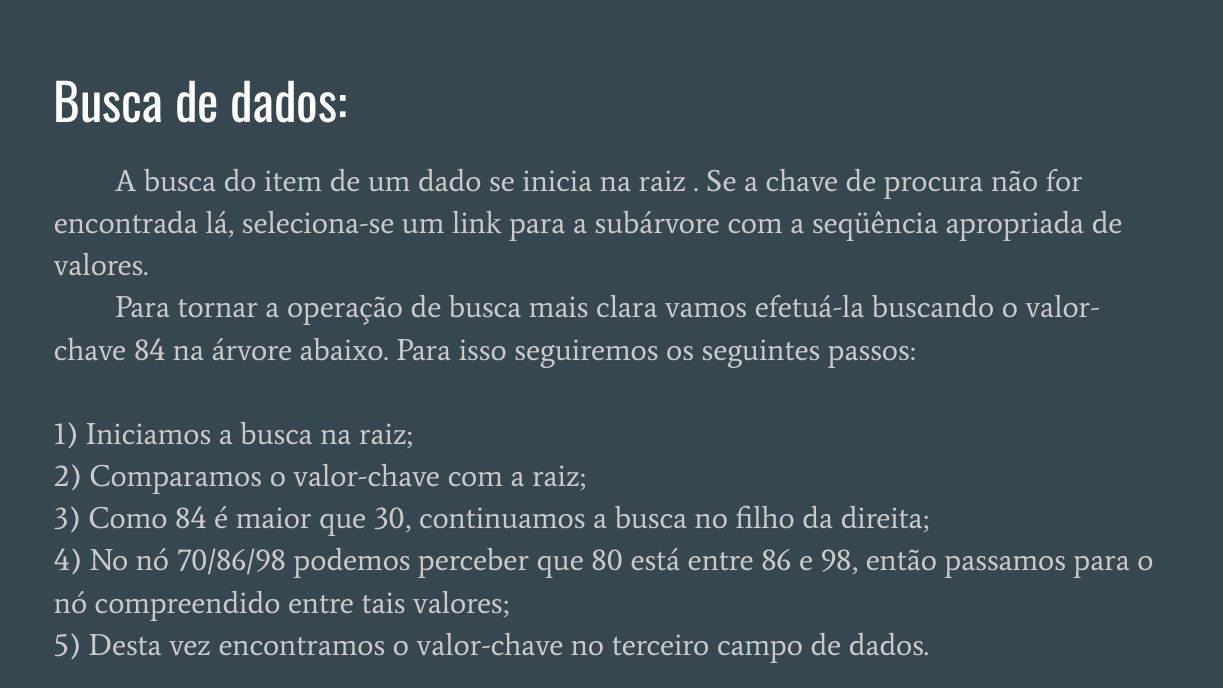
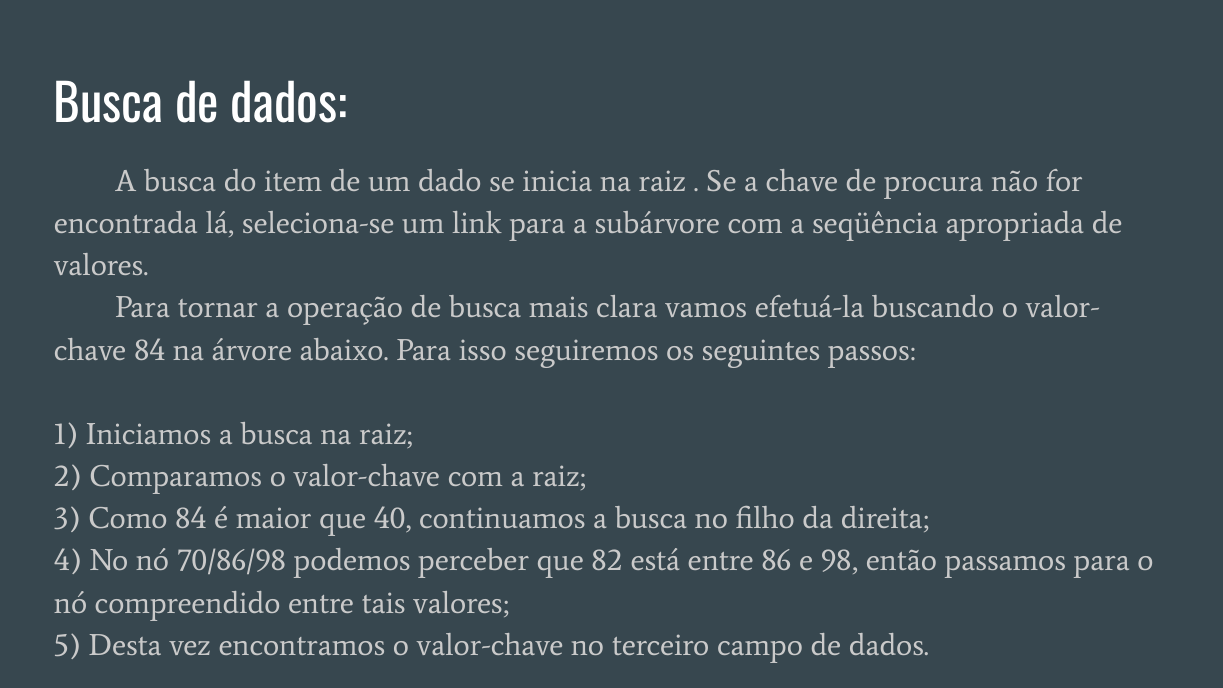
30: 30 -> 40 (393, 519)
80: 80 -> 82 (607, 561)
